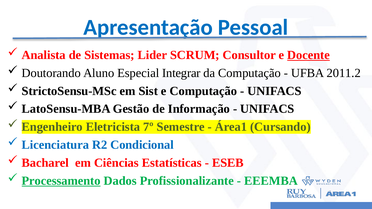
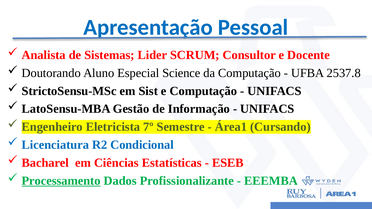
Docente underline: present -> none (309, 55)
Integrar: Integrar -> Science (181, 73)
2011.2: 2011.2 -> 2537.8 (344, 73)
